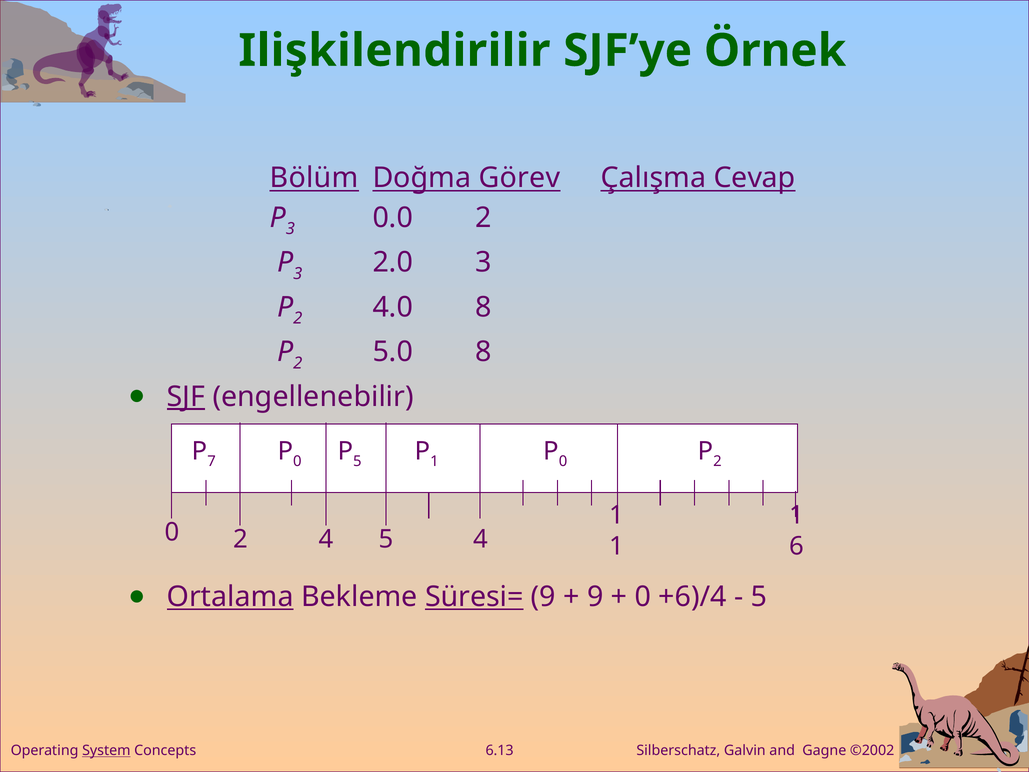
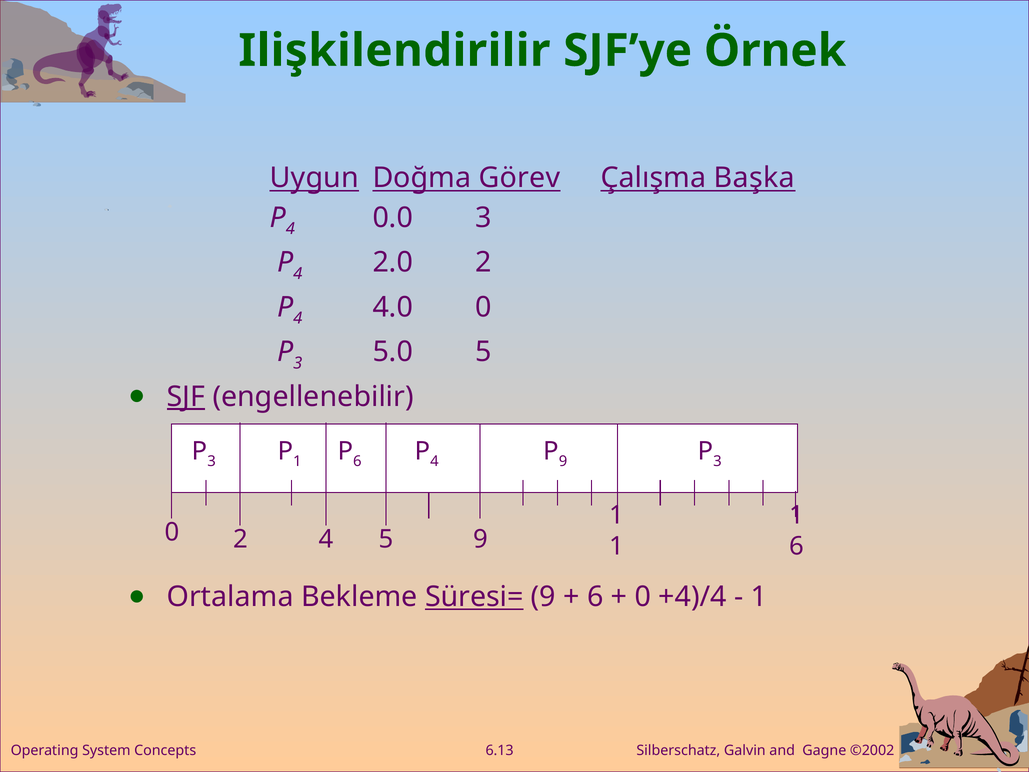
Bölüm: Bölüm -> Uygun (314, 178)
Cevap: Cevap -> Başka (754, 178)
3: 3 -> 4 (290, 229)
0.0 2: 2 -> 3 (484, 218)
3: 3 -> 4 (298, 273)
2.0 3: 3 -> 2 (484, 262)
2: 2 -> 4 (298, 318)
4.0 8: 8 -> 0 (484, 307)
2: 2 -> 3 (298, 363)
5.0 8: 8 -> 5 (484, 352)
7: 7 -> 3 (212, 461)
0: 0 -> 1 (297, 461)
5: 5 -> 6 (357, 461)
1: 1 -> 4 (434, 461)
0: 0 -> 9 (563, 461)
2: 2 -> 3 (717, 461)
5 4: 4 -> 9 (481, 539)
Ortalama underline: present -> none (230, 597)
9: 9 -> 6 (595, 597)
+6)/4: +6)/4 -> +4)/4 (693, 597)
5: 5 -> 1 (759, 597)
System underline: present -> none (106, 750)
